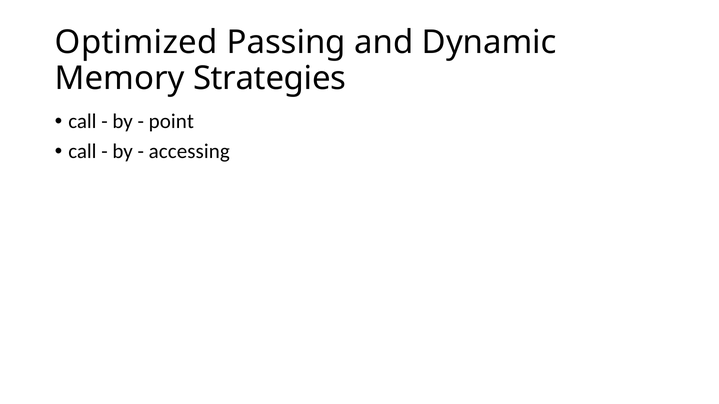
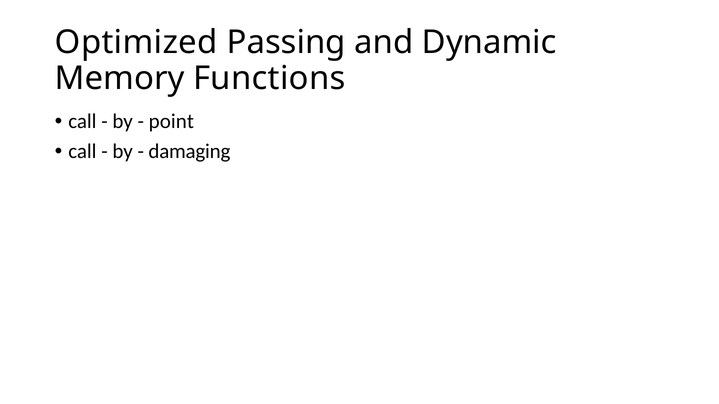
Strategies: Strategies -> Functions (269, 78)
accessing: accessing -> damaging (189, 152)
